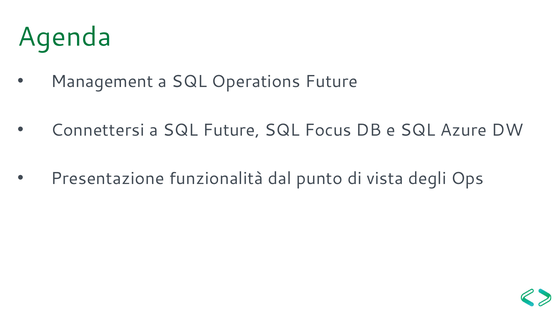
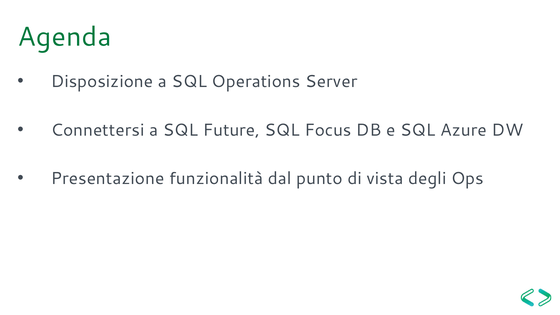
Management: Management -> Disposizione (102, 82)
Operations Future: Future -> Server (331, 82)
